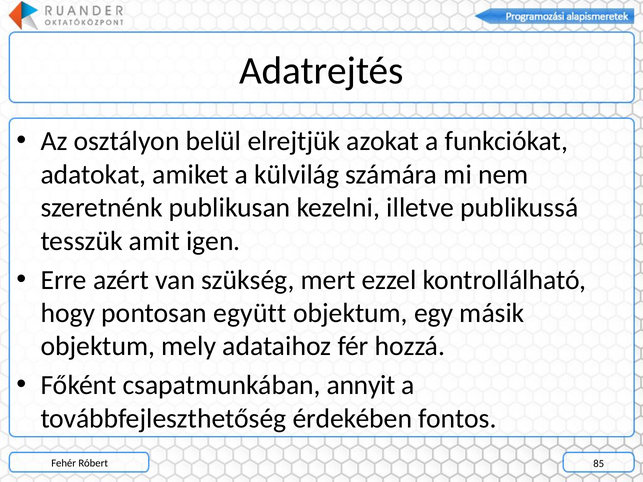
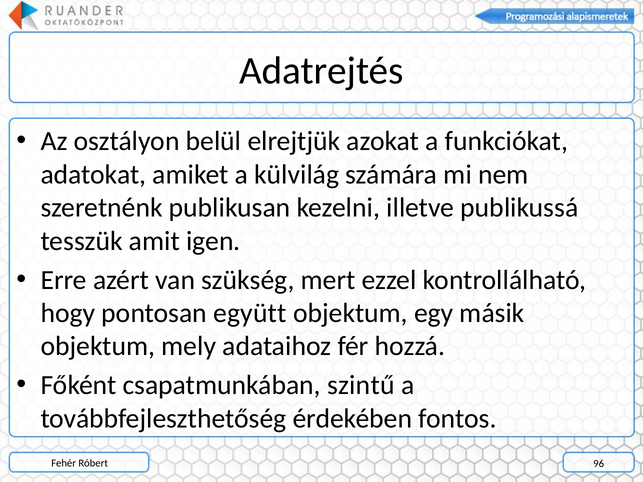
annyit: annyit -> szintű (361, 385)
85: 85 -> 96 (599, 464)
